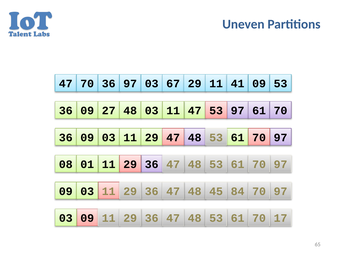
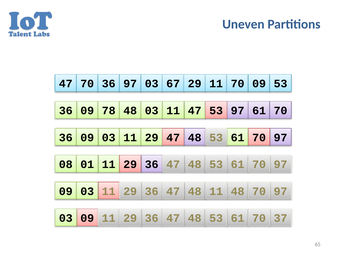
11 41: 41 -> 70 (238, 84)
27: 27 -> 78 (109, 111)
47 45: 45 -> 11 (216, 191)
48 84: 84 -> 48 (238, 191)
17: 17 -> 37 (281, 218)
